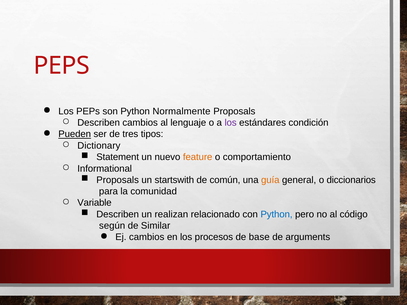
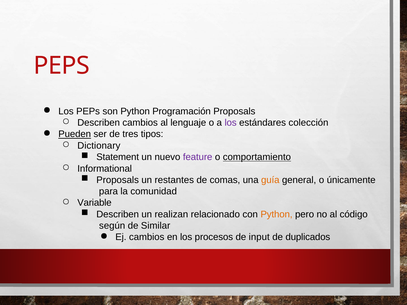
Normalmente: Normalmente -> Programación (182, 111)
condición: condición -> colección (308, 123)
feature colour: orange -> purple (198, 157)
comportamiento underline: none -> present (257, 157)
startswith: startswith -> restantes (174, 180)
común: común -> comas (225, 180)
diccionarios: diccionarios -> únicamente (351, 180)
Python colour: blue -> orange (277, 214)
base: base -> input (259, 237)
arguments: arguments -> duplicados (308, 237)
